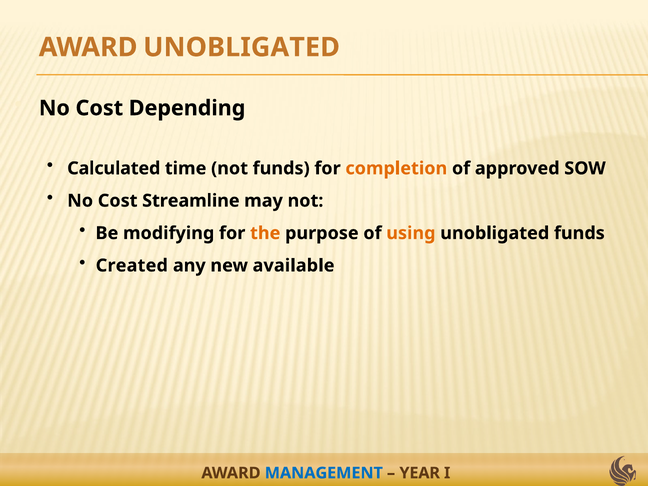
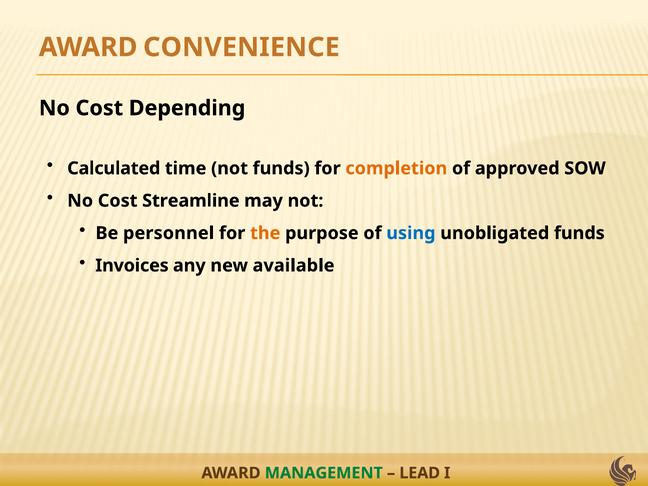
AWARD UNOBLIGATED: UNOBLIGATED -> CONVENIENCE (241, 47)
modifying: modifying -> personnel (169, 233)
using colour: orange -> blue (411, 233)
Created: Created -> Invoices (132, 266)
MANAGEMENT colour: blue -> green (324, 473)
YEAR: YEAR -> LEAD (420, 473)
